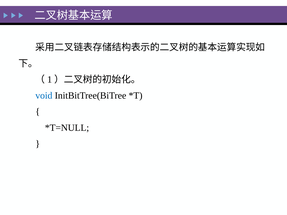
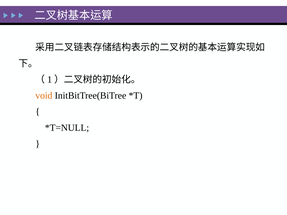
void colour: blue -> orange (44, 96)
